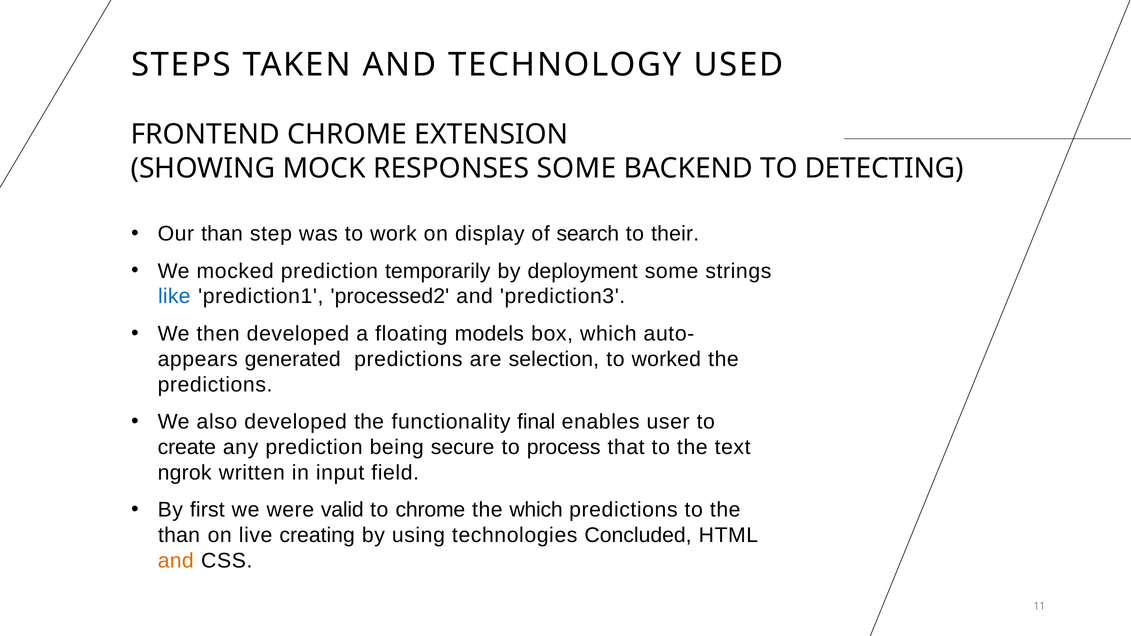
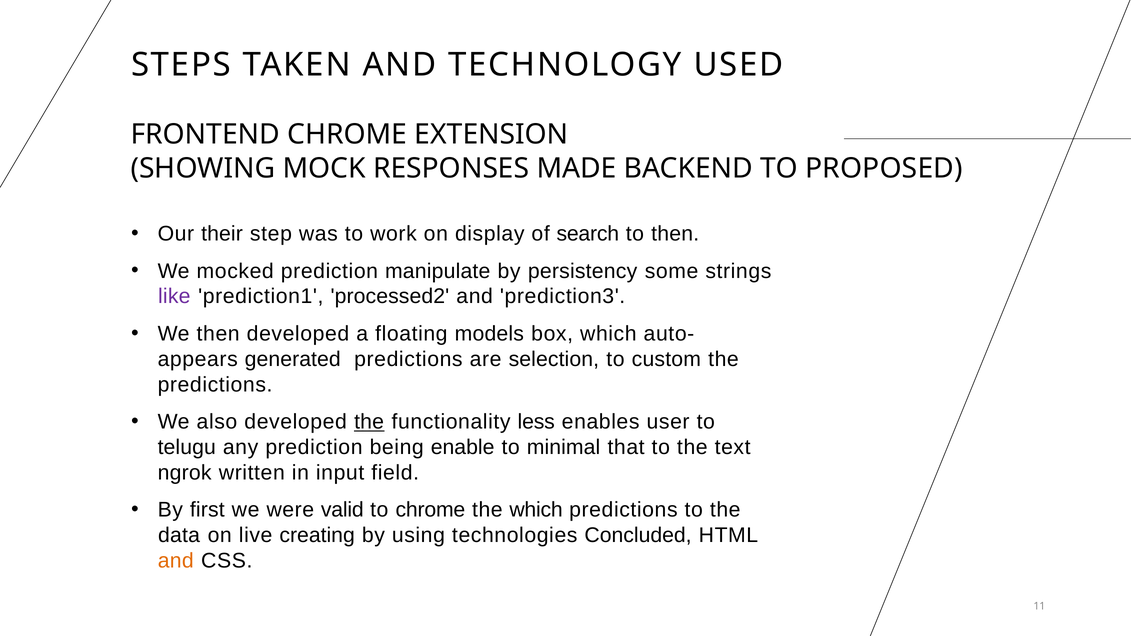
RESPONSES SOME: SOME -> MADE (577, 168)
DETECTING: DETECTING -> PROPOSED (884, 168)
Our than: than -> their (222, 234)
to their: their -> then (675, 234)
temporarily: temporarily -> manipulate (438, 271)
deployment: deployment -> persistency (583, 271)
like colour: blue -> purple (174, 297)
worked: worked -> custom (666, 359)
the underline: none -> present (369, 422)
final: final -> less (536, 422)
create: create -> telugu (187, 447)
secure: secure -> enable (463, 447)
process: process -> minimal (564, 447)
than: than -> data (179, 535)
